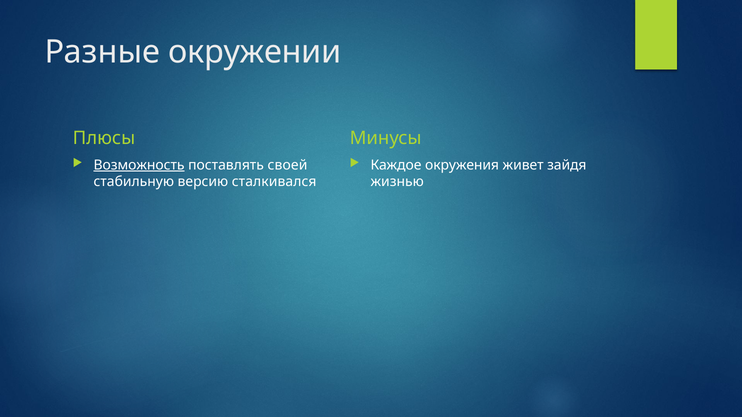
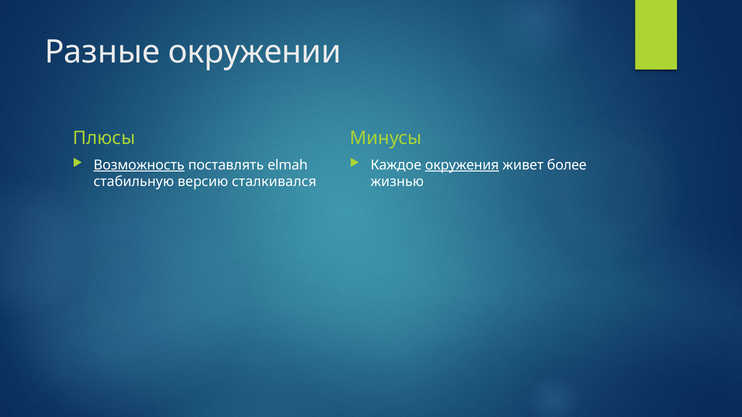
своей: своей -> elmah (288, 165)
окружения underline: none -> present (462, 165)
зайдя: зайдя -> более (567, 165)
